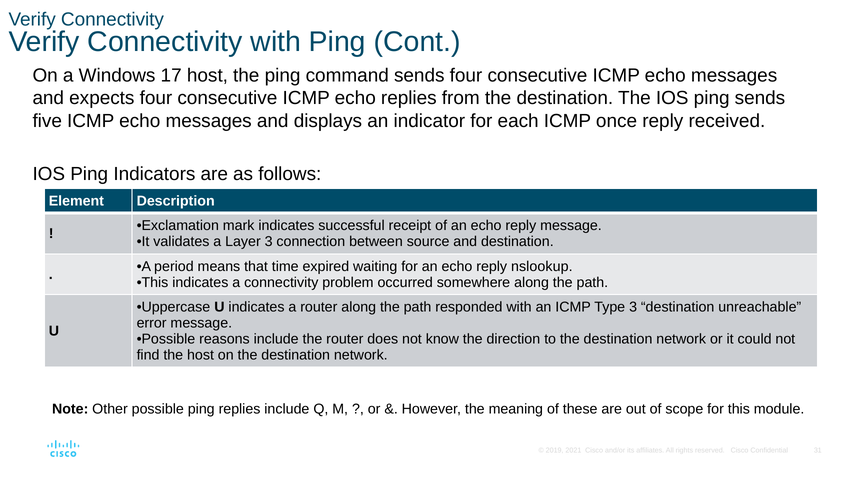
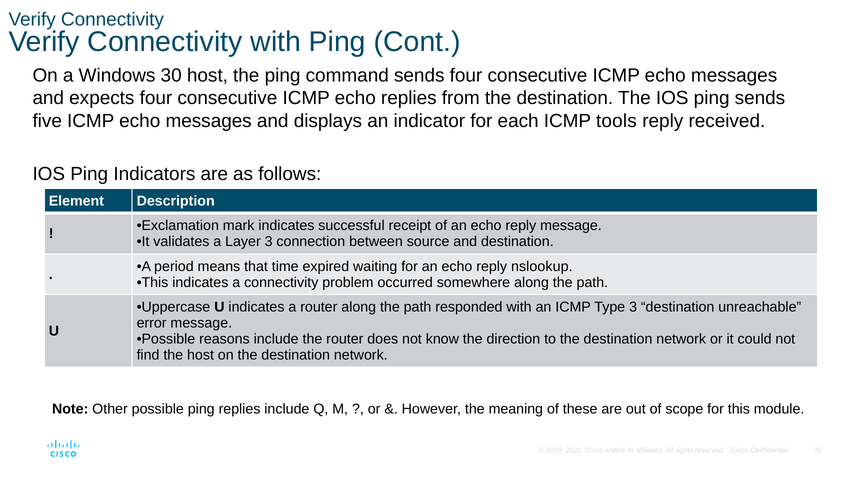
17: 17 -> 30 (171, 75)
once: once -> tools (616, 121)
